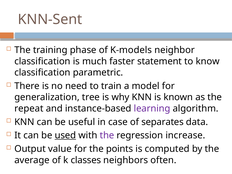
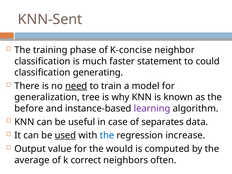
K-models: K-models -> K-concise (131, 50)
know: know -> could (208, 61)
parametric: parametric -> generating (98, 73)
need underline: none -> present (76, 86)
repeat: repeat -> before (29, 108)
the colour: purple -> blue (107, 135)
points: points -> would (120, 149)
classes: classes -> correct (86, 160)
